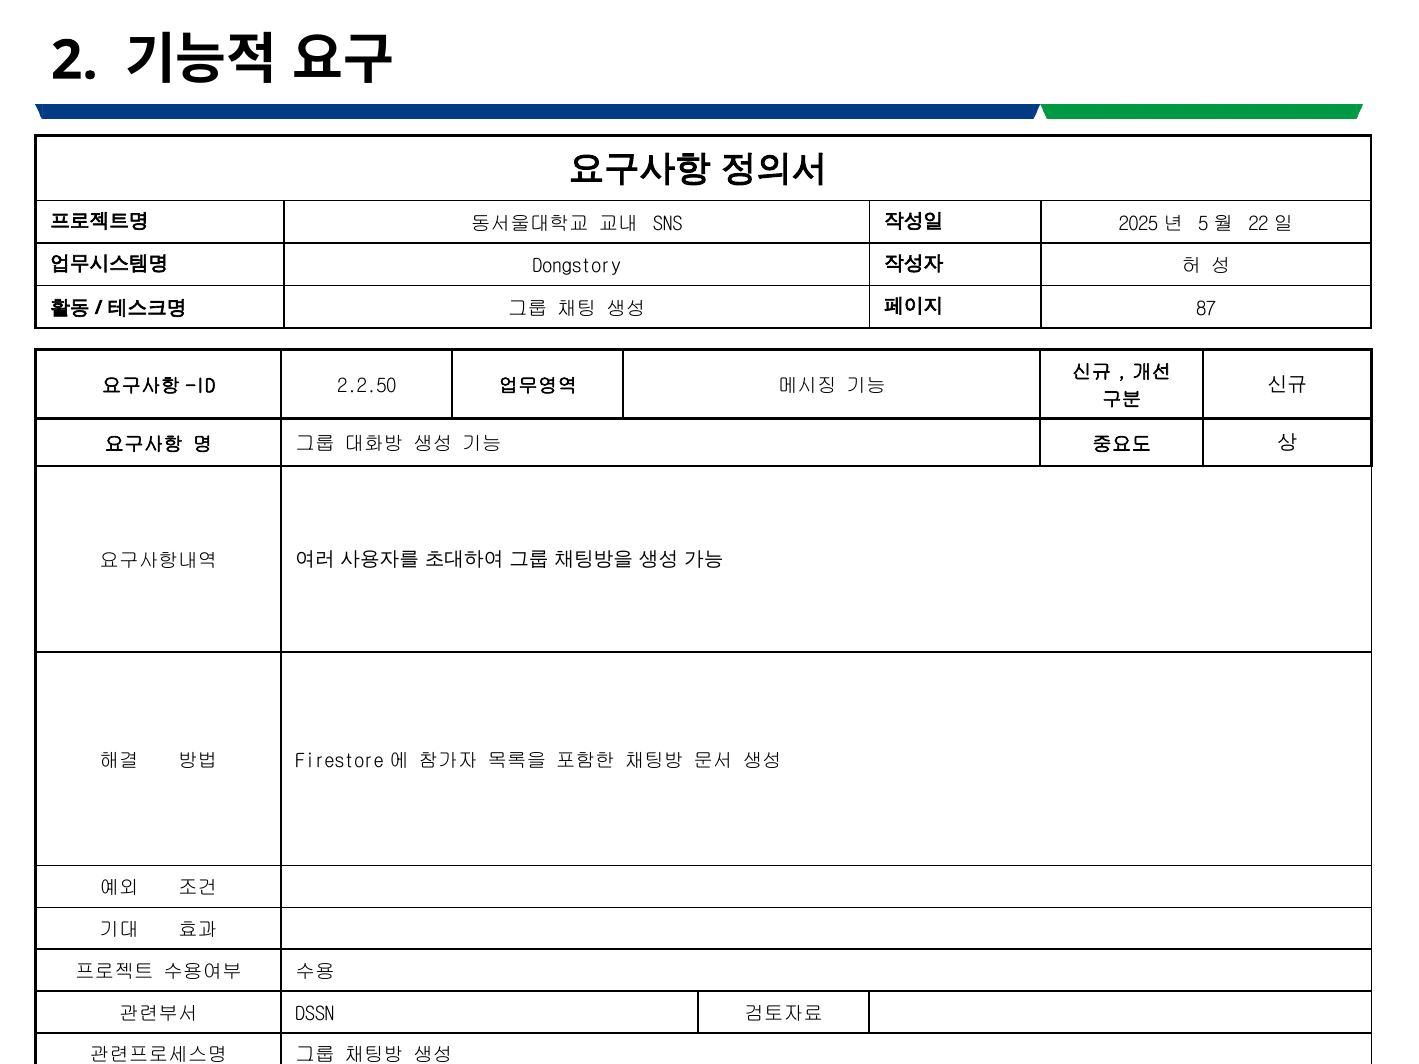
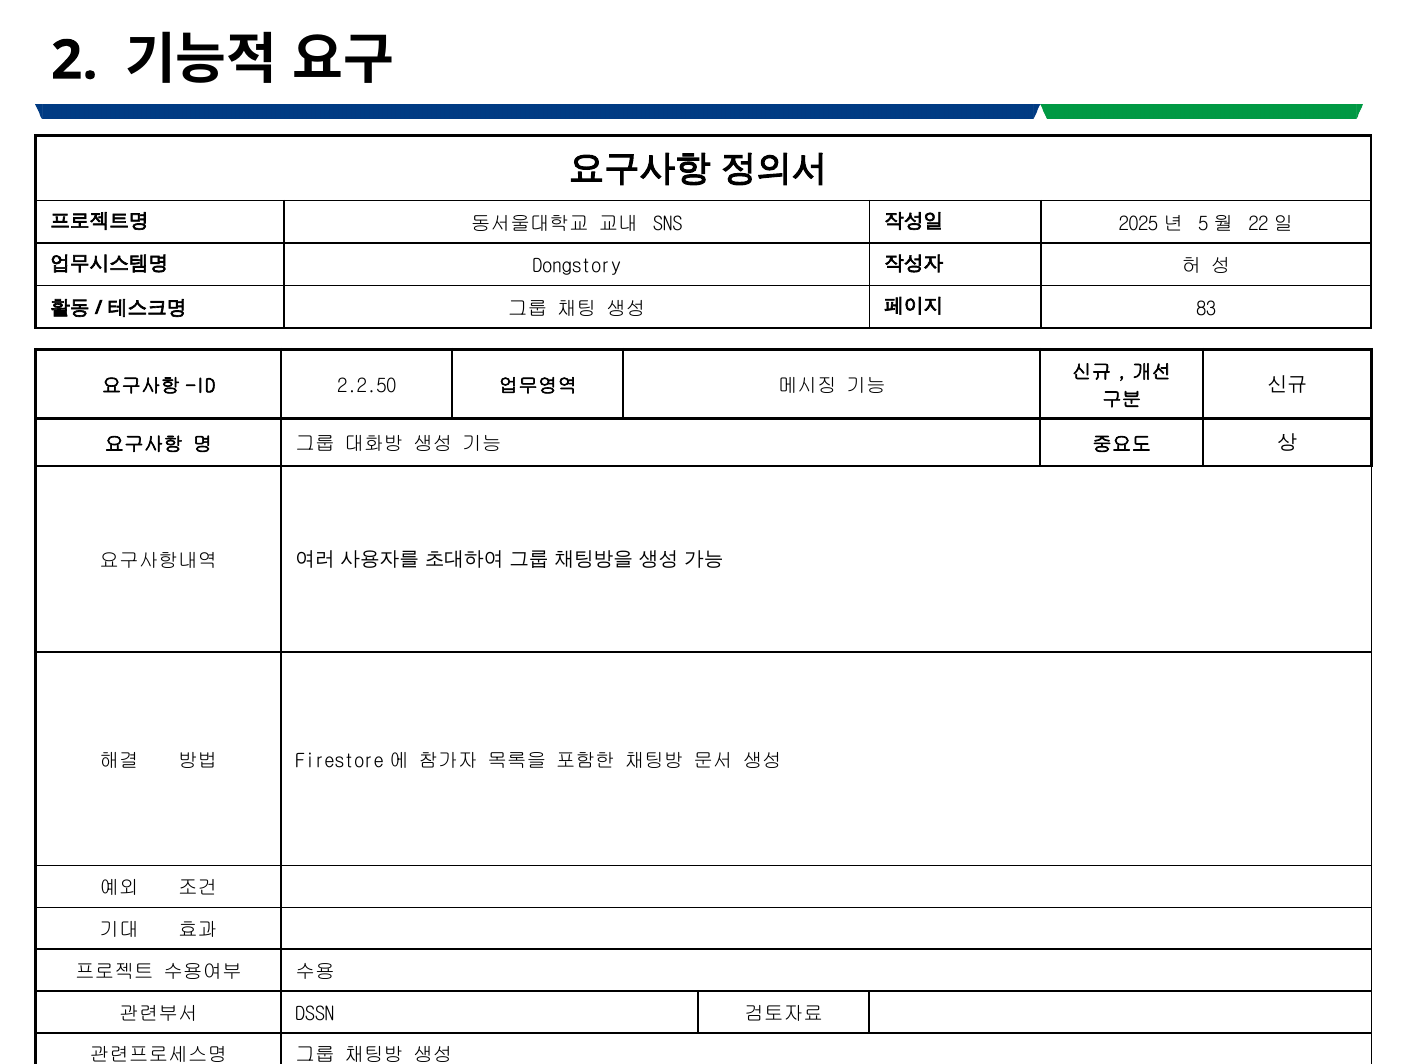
87: 87 -> 83 (1206, 309)
